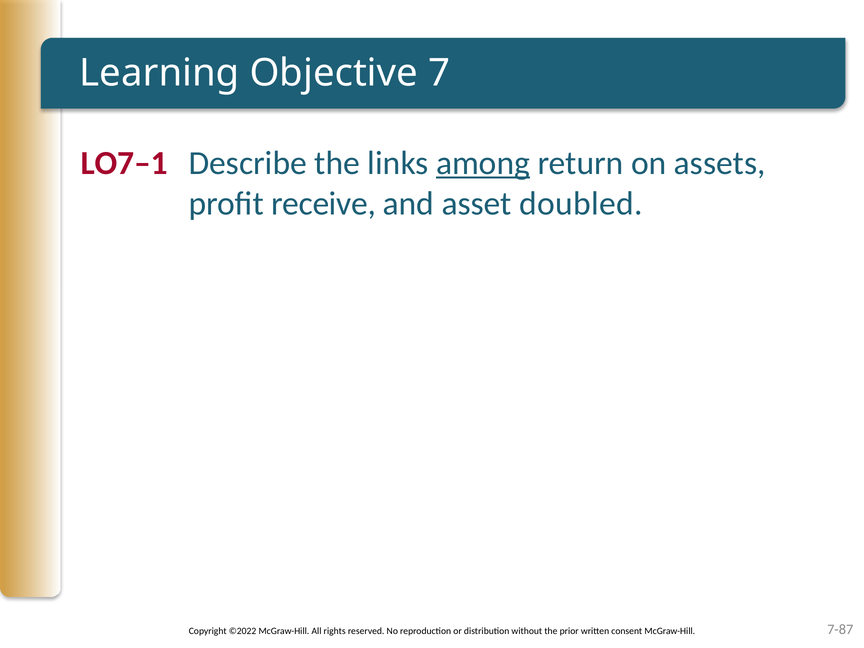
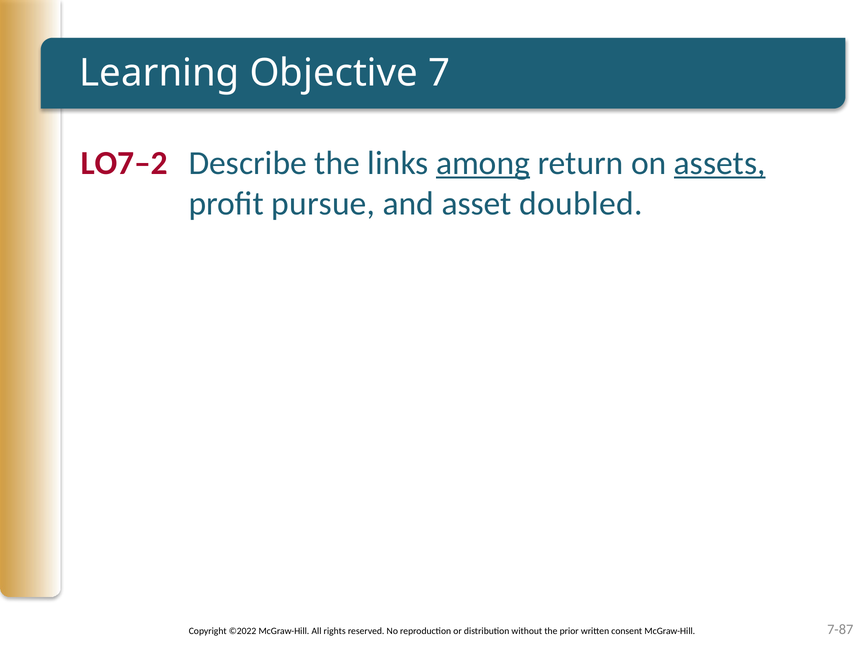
LO7–1: LO7–1 -> LO7–2 (124, 163)
assets underline: none -> present (720, 163)
receive: receive -> pursue (323, 203)
